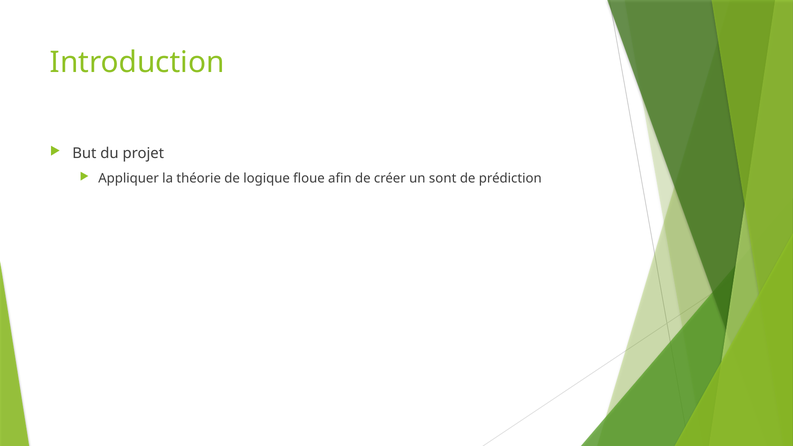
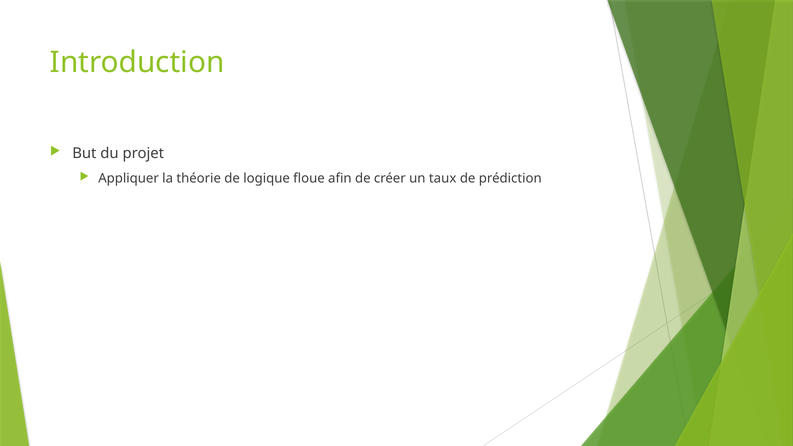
sont: sont -> taux (443, 178)
